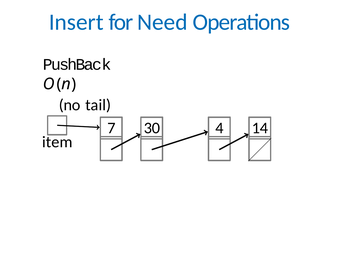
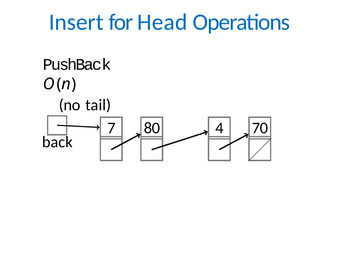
Need: Need -> Head (162, 22)
30: 30 -> 80 (152, 128)
14: 14 -> 70 (260, 128)
item: item -> back (57, 142)
